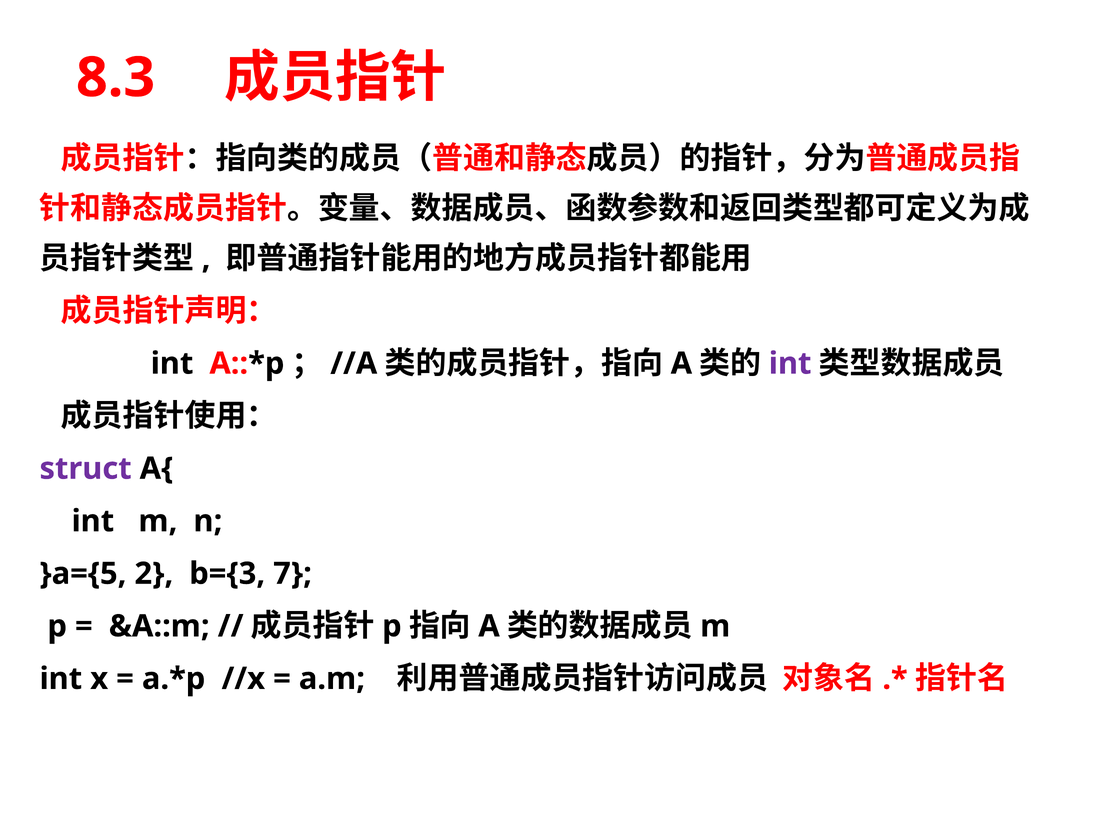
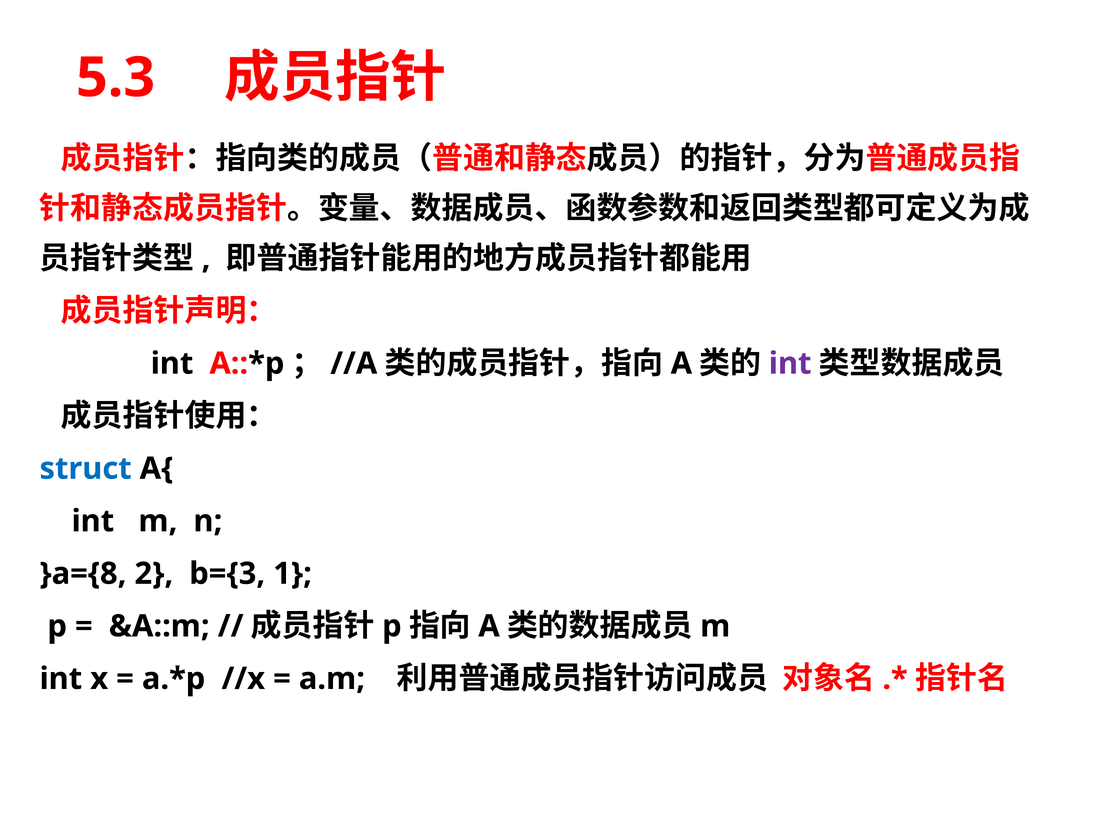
8.3: 8.3 -> 5.3 (116, 78)
struct colour: purple -> blue (86, 469)
}a={5: }a={5 -> }a={8 (83, 574)
7: 7 -> 1 (293, 574)
